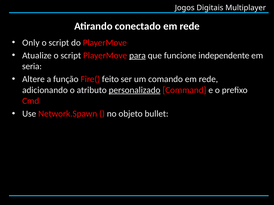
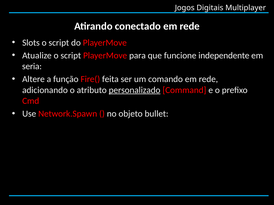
Only: Only -> Slots (31, 43)
para underline: present -> none (137, 56)
feito: feito -> feita (110, 79)
